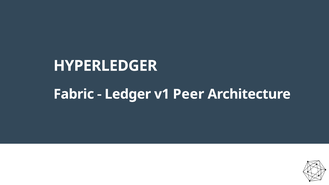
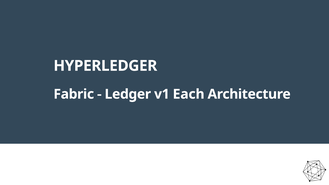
Peer: Peer -> Each (189, 94)
